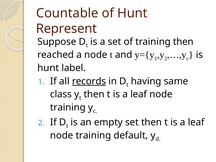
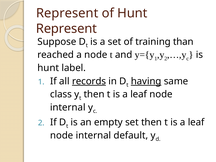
Countable: Countable -> Represent (67, 13)
training then: then -> than (183, 42)
having underline: none -> present (146, 81)
training: training -> internal (68, 107)
training: training -> internal (93, 135)
